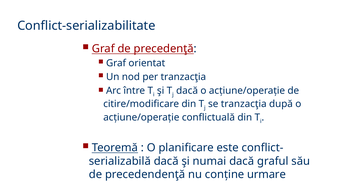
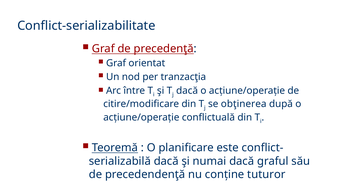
se tranzacţia: tranzacţia -> obţinerea (244, 104)
urmare: urmare -> tuturor (266, 175)
